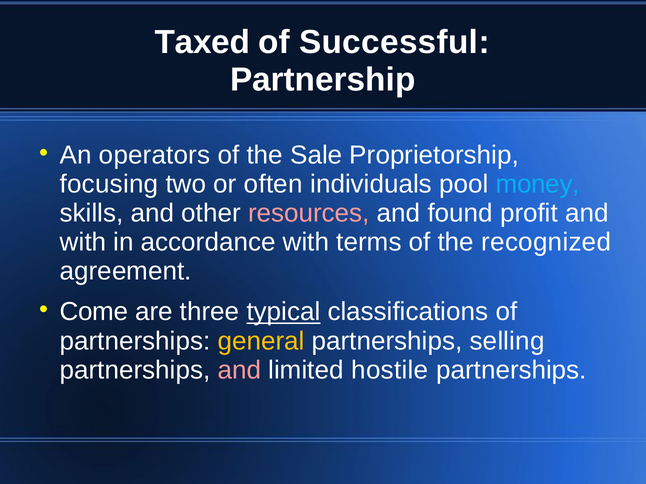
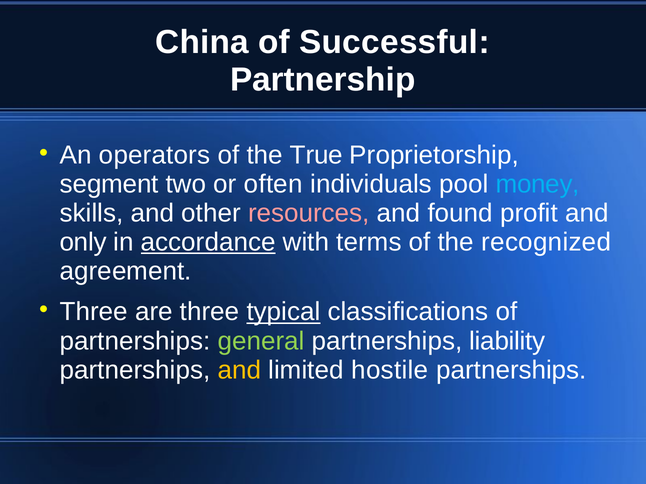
Taxed: Taxed -> China (202, 42)
Sale: Sale -> True (316, 155)
focusing: focusing -> segment (109, 184)
with: with -> only (83, 242)
accordance underline: none -> present (208, 242)
Come: Come -> Three (94, 312)
general colour: yellow -> light green (261, 341)
selling: selling -> liability (507, 341)
and colour: pink -> yellow (239, 370)
